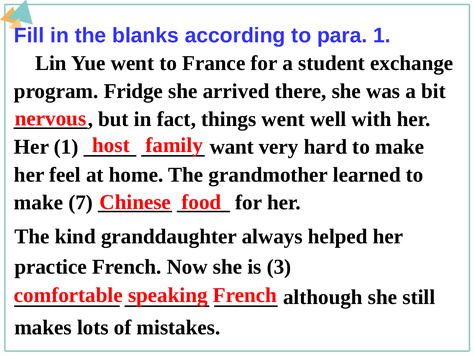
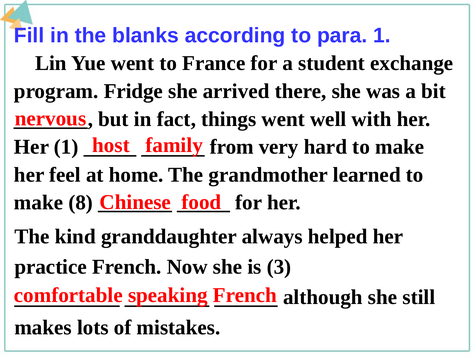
want: want -> from (232, 147)
7: 7 -> 8 (81, 202)
